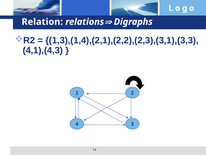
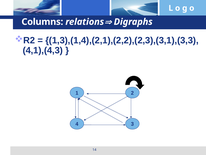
Relation: Relation -> Columns (42, 22)
